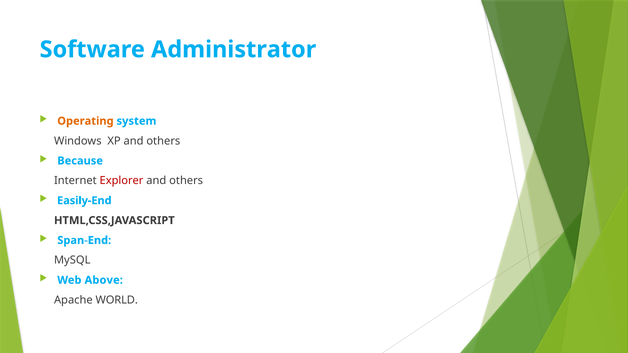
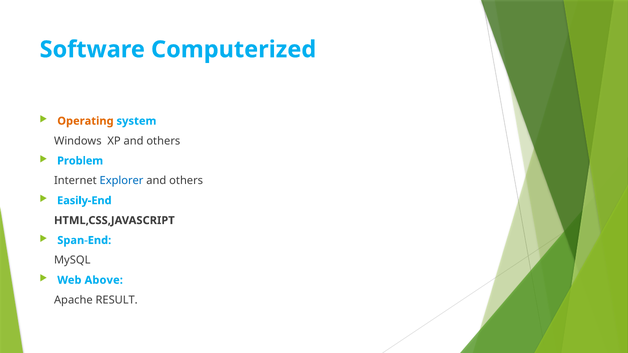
Administrator: Administrator -> Computerized (234, 50)
Because: Because -> Problem (80, 161)
Explorer colour: red -> blue (122, 181)
WORLD: WORLD -> RESULT (117, 300)
